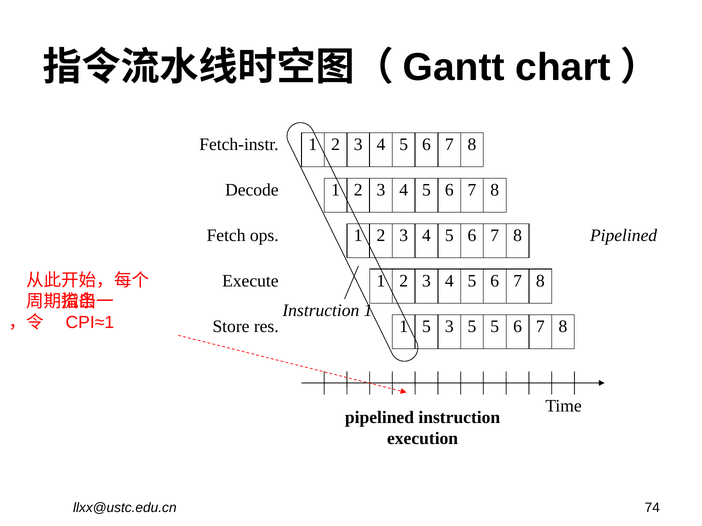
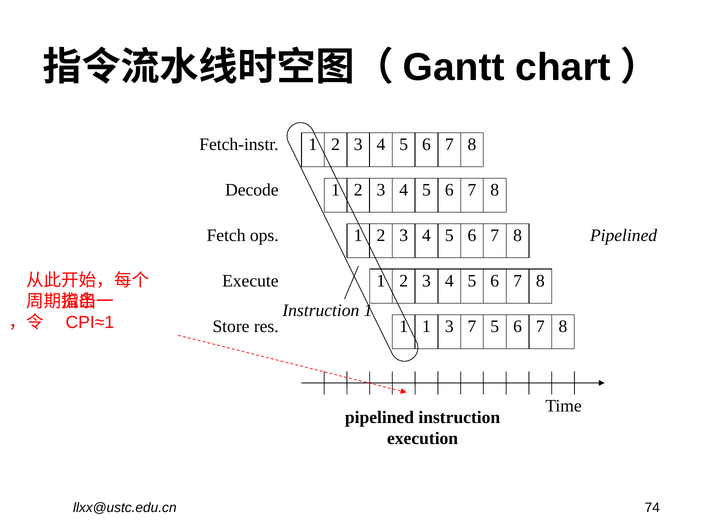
1 5: 5 -> 1 (426, 327)
3 5: 5 -> 7 (472, 327)
